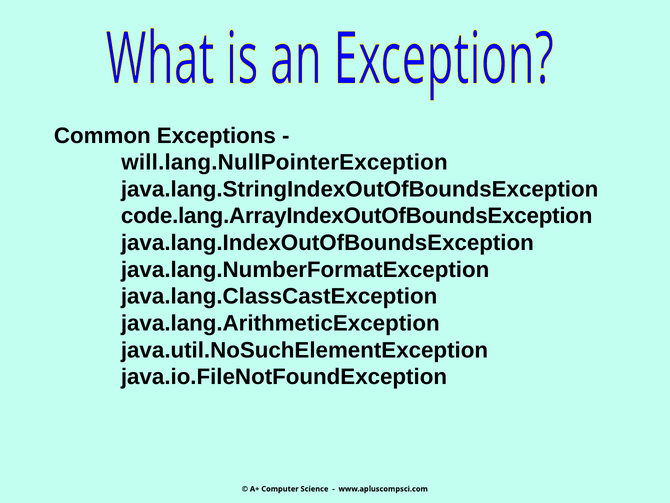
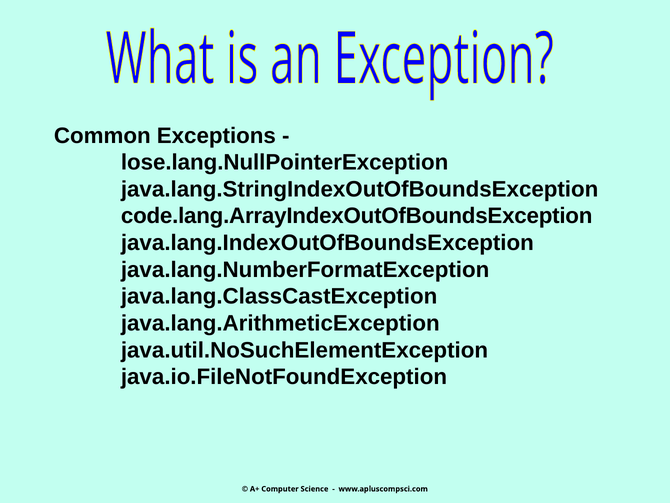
will.lang.NullPointerException: will.lang.NullPointerException -> lose.lang.NullPointerException (285, 162)
